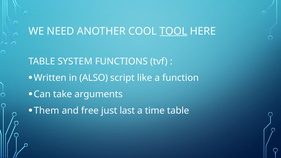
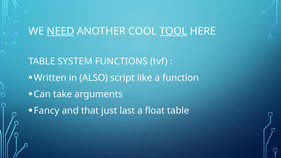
NEED underline: none -> present (61, 31)
Them: Them -> Fancy (47, 111)
free: free -> that (90, 111)
time: time -> float (155, 111)
